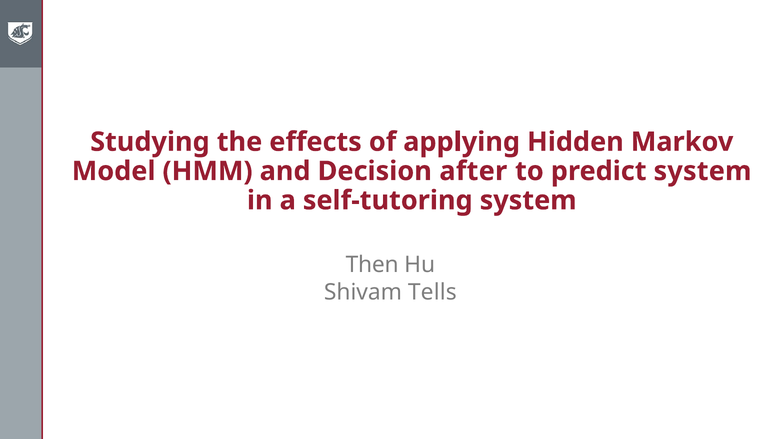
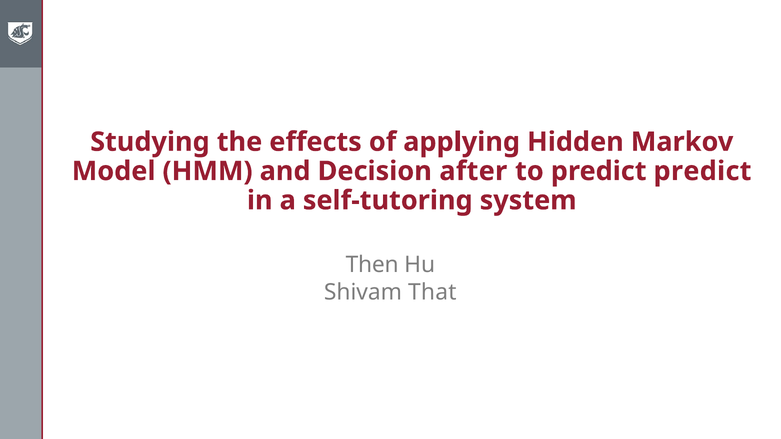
predict system: system -> predict (702, 171)
Tells: Tells -> That (432, 292)
